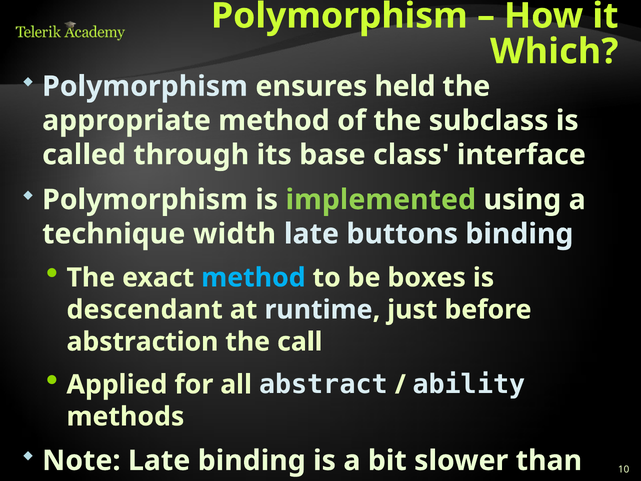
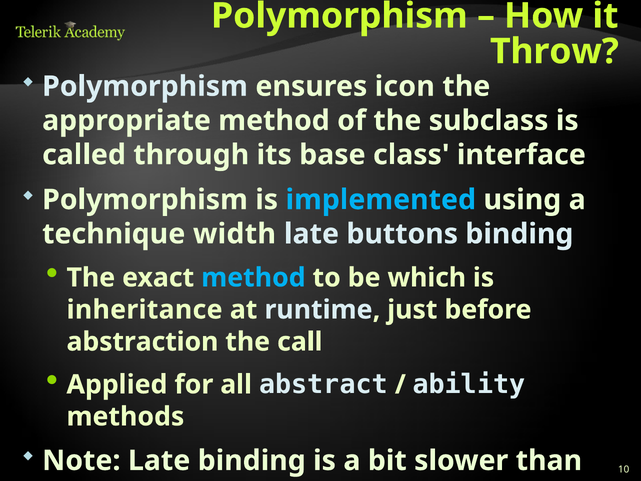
Which: Which -> Throw (554, 51)
held: held -> icon (405, 86)
implemented colour: light green -> light blue (381, 200)
boxes: boxes -> which (427, 278)
descendant: descendant -> inheritance (145, 310)
